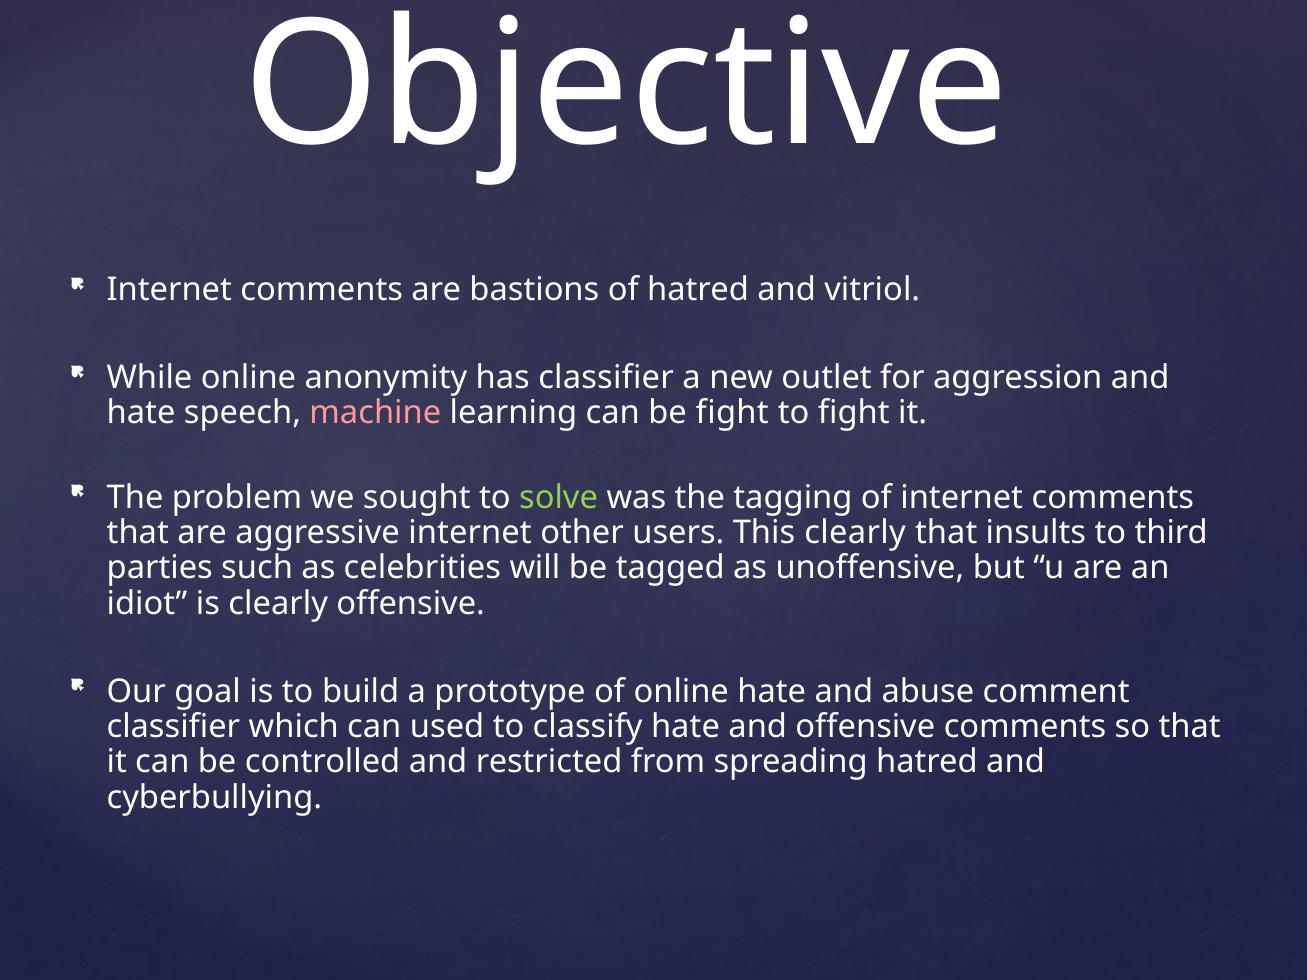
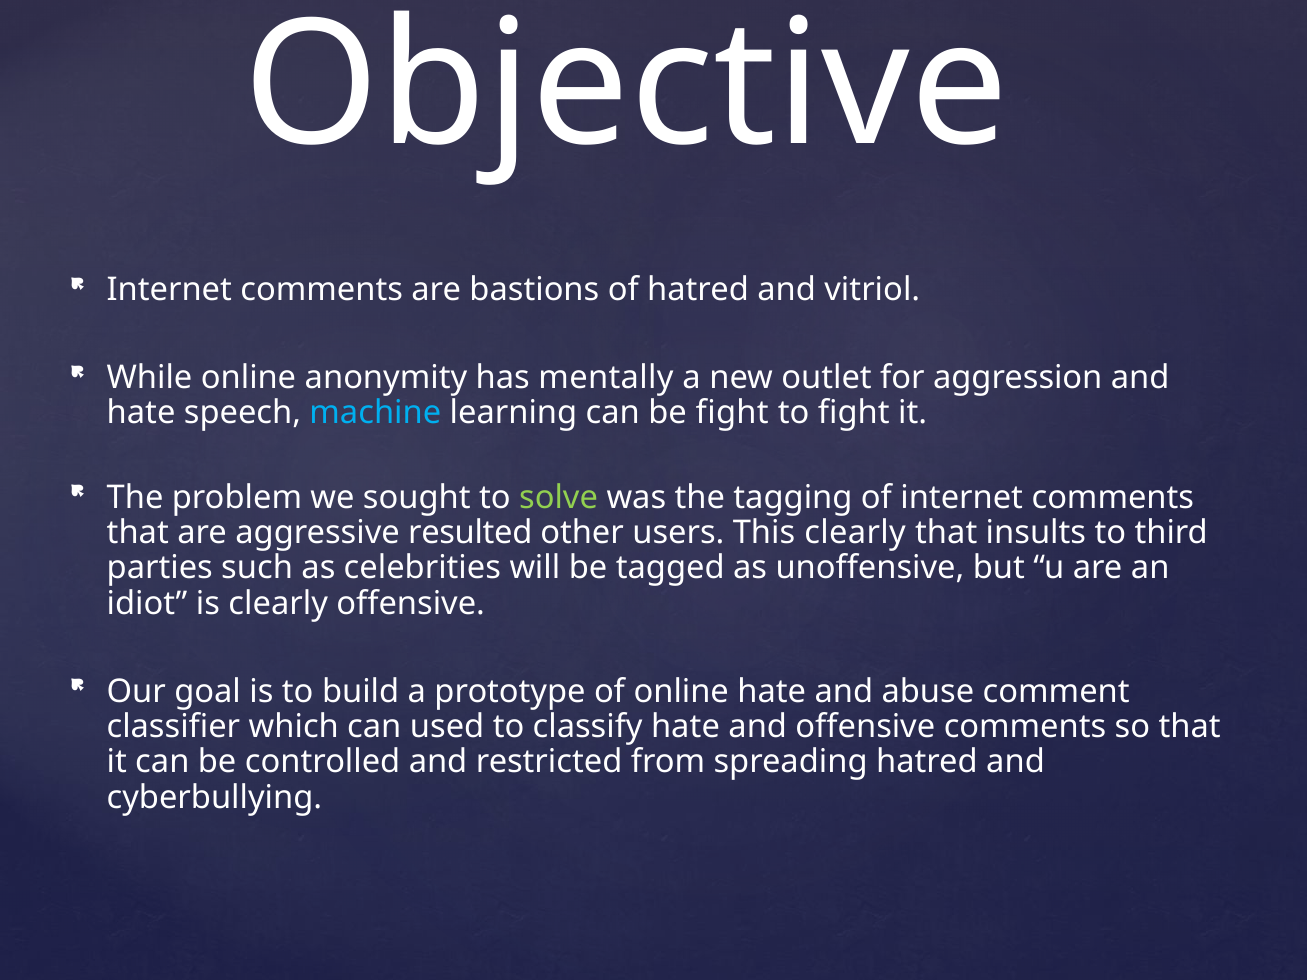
has classifier: classifier -> mentally (606, 378)
machine colour: pink -> light blue (375, 413)
aggressive internet: internet -> resulted (470, 533)
